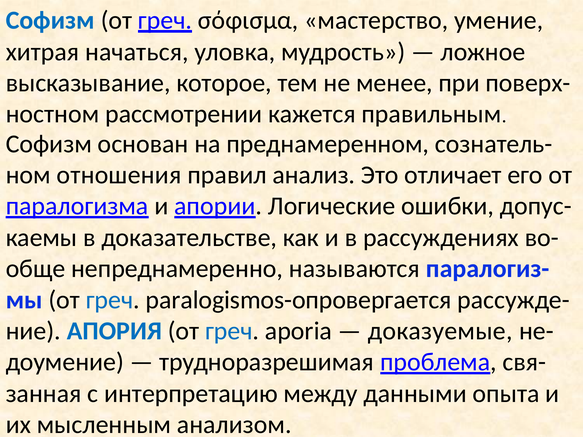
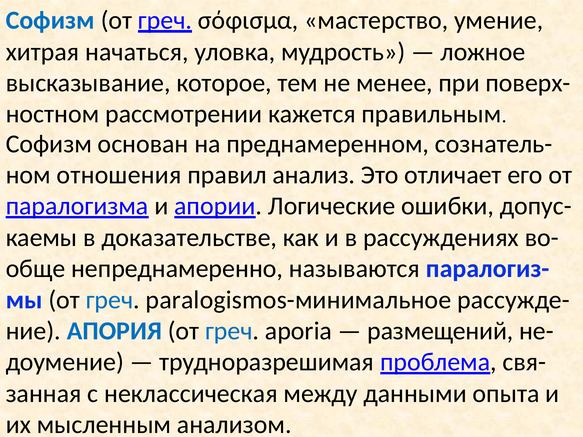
paralogismos-опровергается: paralogismos-опровергается -> paralogismos-минимальное (298, 300)
доказуемые: доказуемые -> размещений (440, 331)
интерпретацию: интерпретацию -> неклассическая (191, 394)
